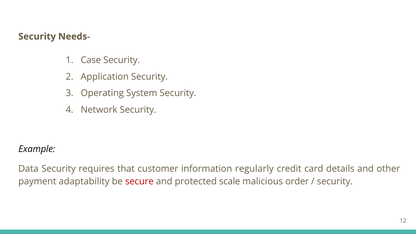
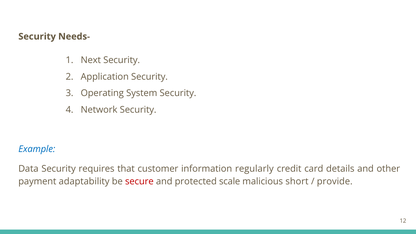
Case: Case -> Next (91, 60)
Example colour: black -> blue (37, 149)
order: order -> short (297, 182)
security: security -> provide (335, 182)
